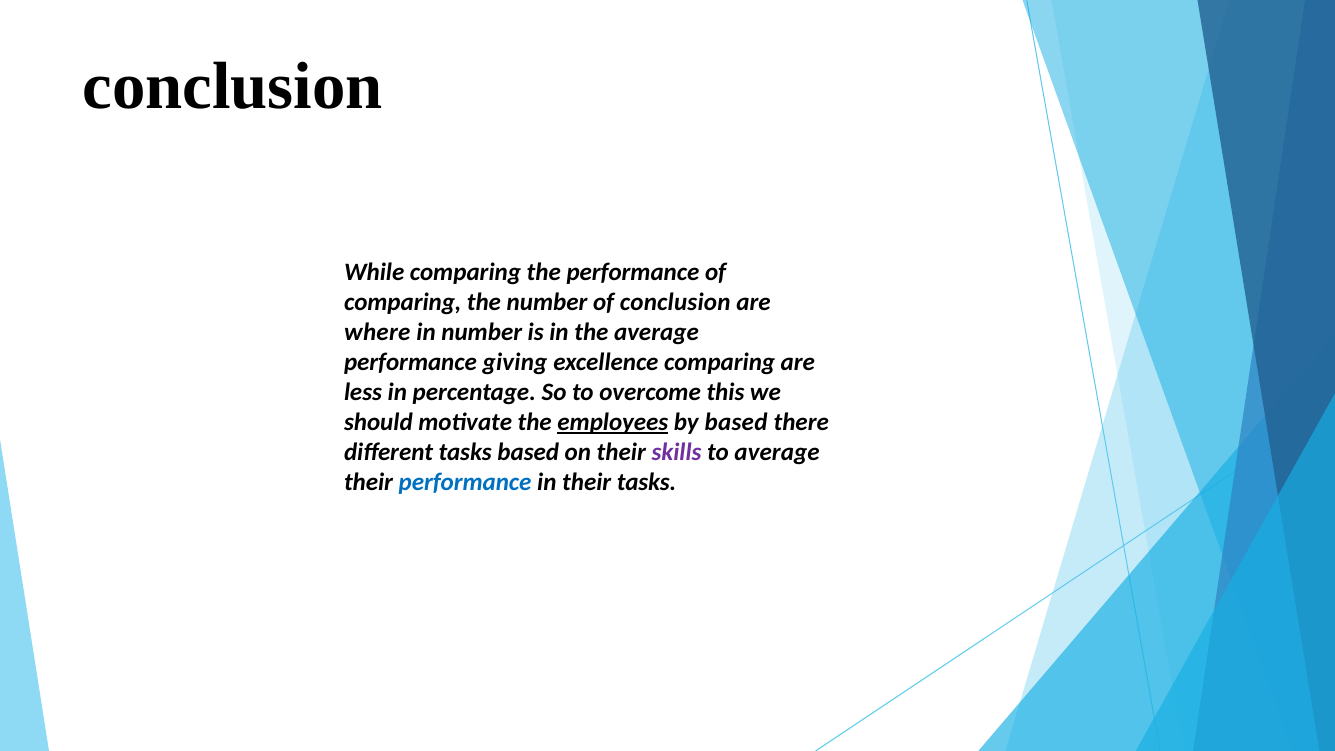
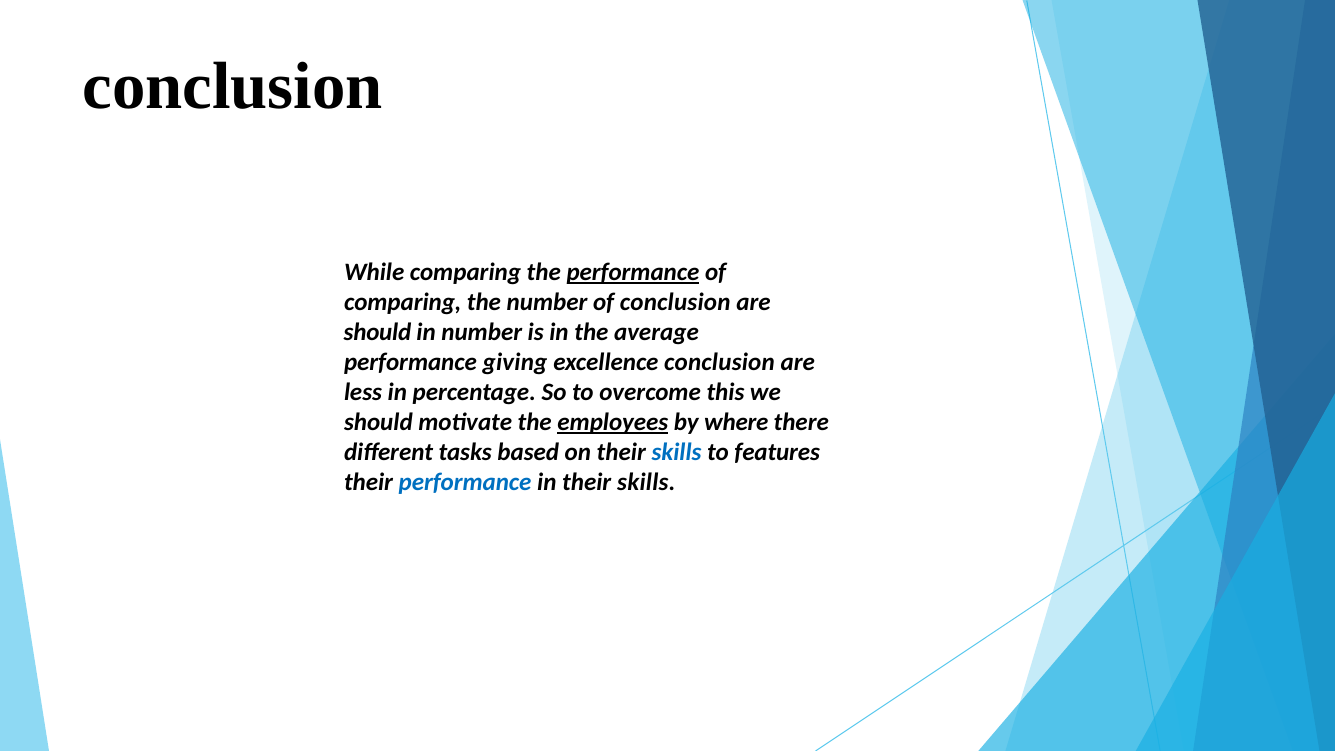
performance underline: none -> present (633, 272)
where: where -> should (377, 332)
excellence comparing: comparing -> conclusion (719, 362)
by based: based -> where (736, 422)
skills colour: purple -> blue (677, 452)
to average: average -> features (777, 452)
in their tasks: tasks -> skills (646, 482)
